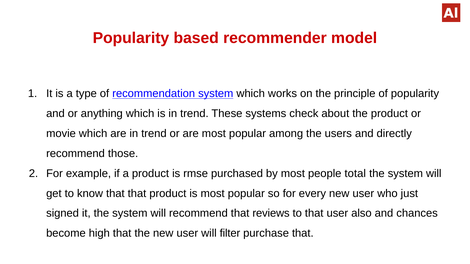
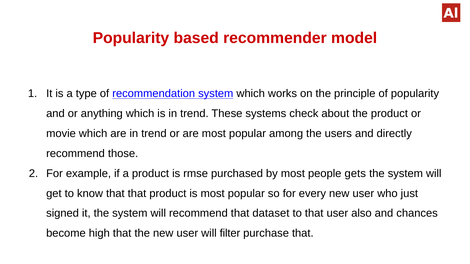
total: total -> gets (355, 174)
reviews: reviews -> dataset (271, 214)
